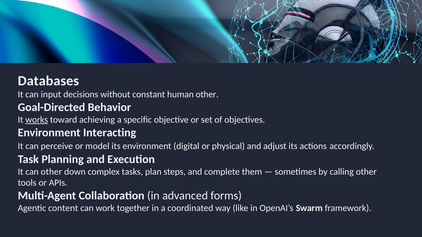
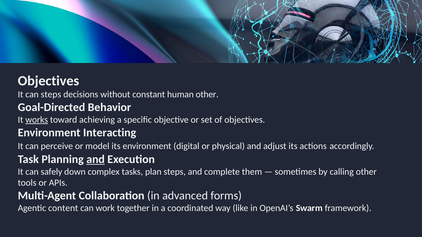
Databases: Databases -> Objectives (48, 81)
can input: input -> steps (51, 95)
and underline: none -> present (96, 159)
can other: other -> safely (51, 172)
